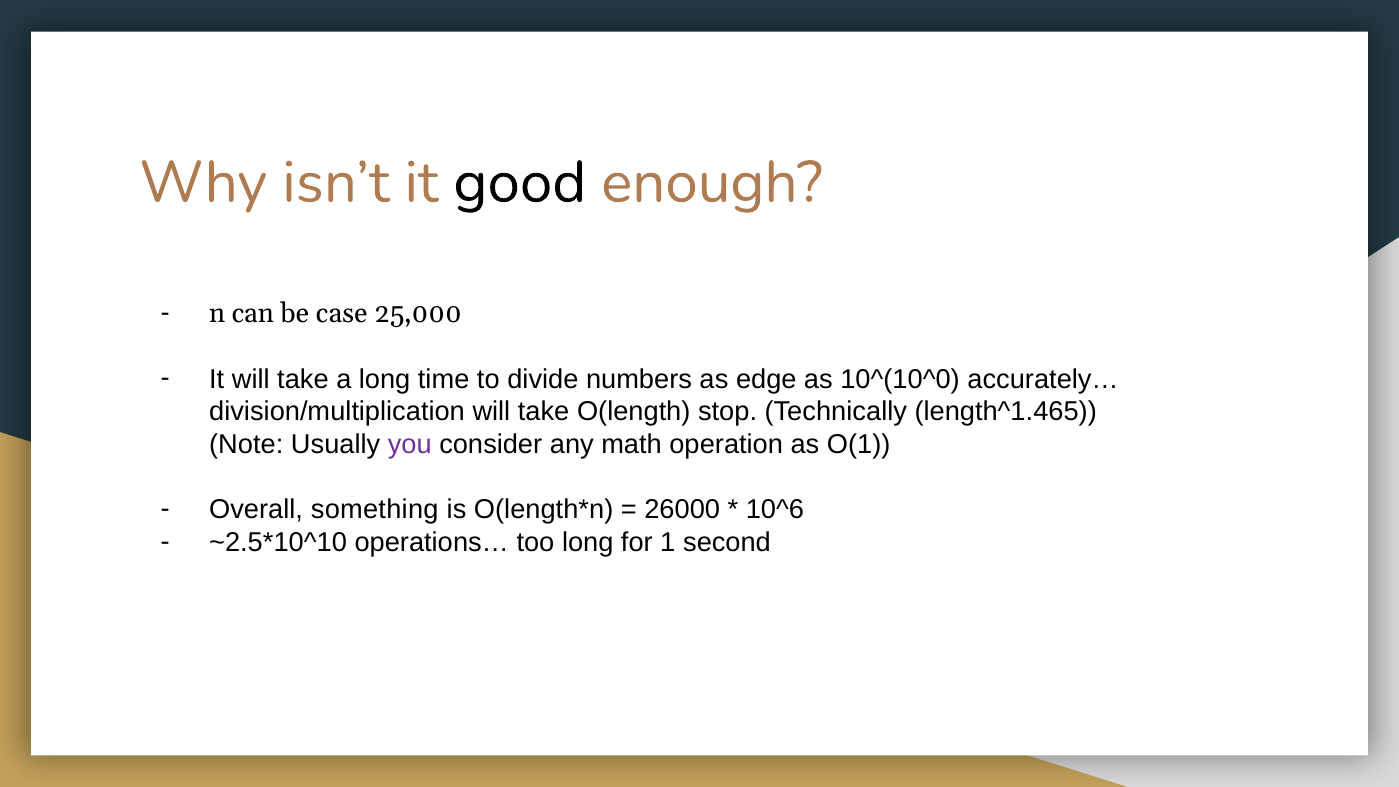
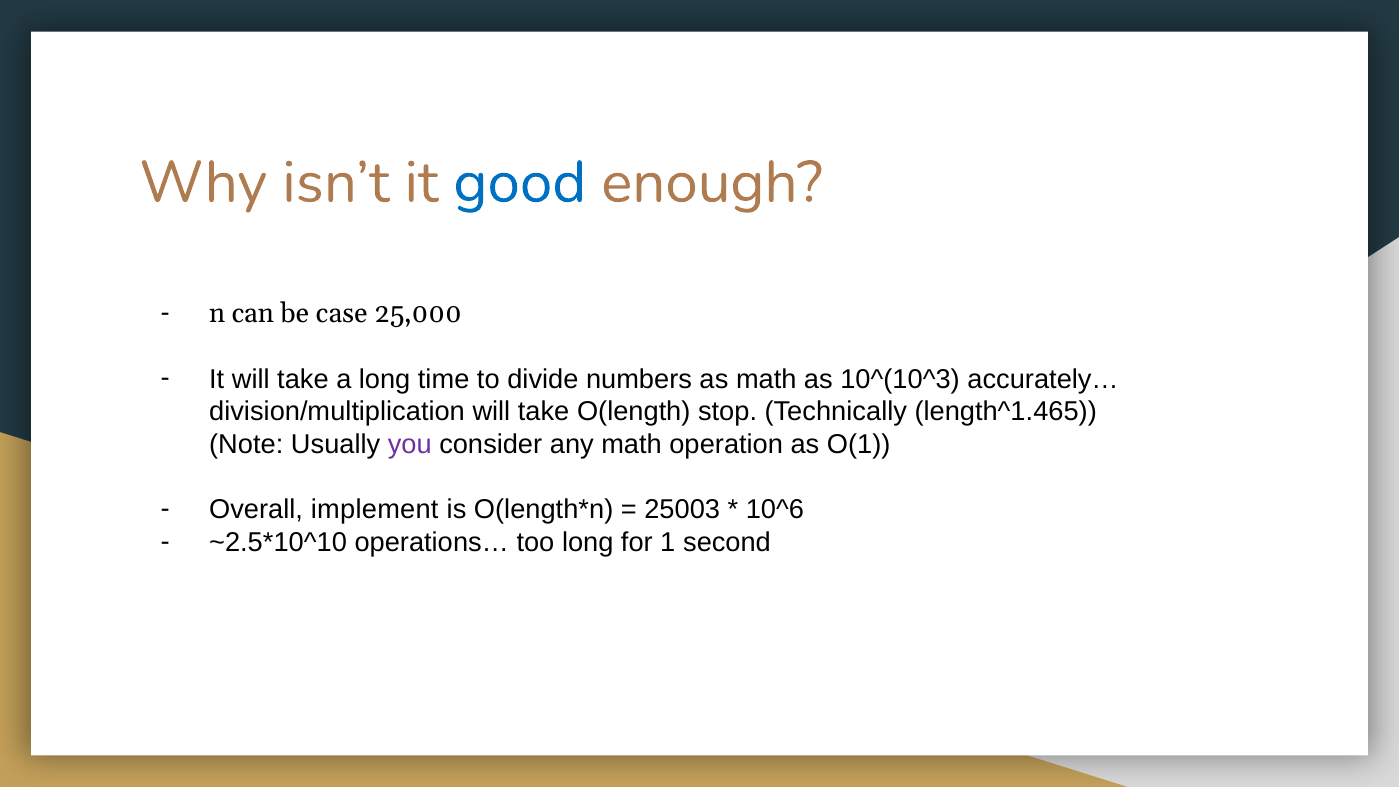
good colour: black -> blue (520, 182)
as edge: edge -> math (766, 379)
10^(10^0: 10^(10^0 -> 10^(10^3 (900, 379)
something: something -> implement (375, 510)
26000: 26000 -> 25003 (682, 510)
